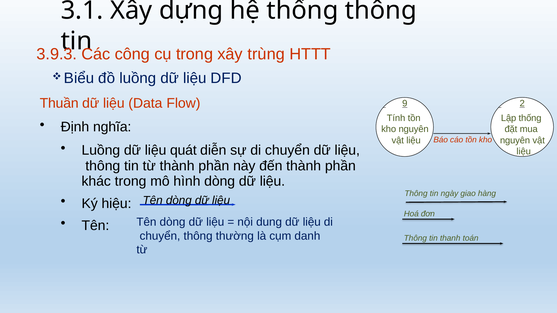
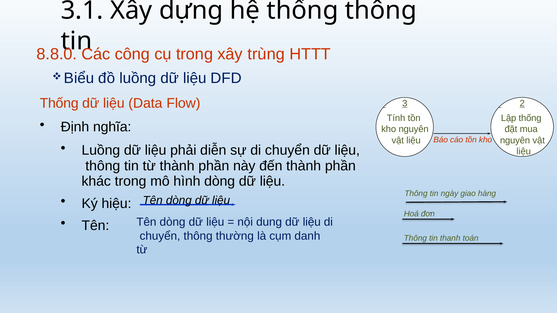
3.9.3: 3.9.3 -> 8.8.0 (57, 54)
Thuần: Thuần -> Thống (59, 103)
9: 9 -> 3 (405, 103)
quát: quát -> phải (183, 150)
